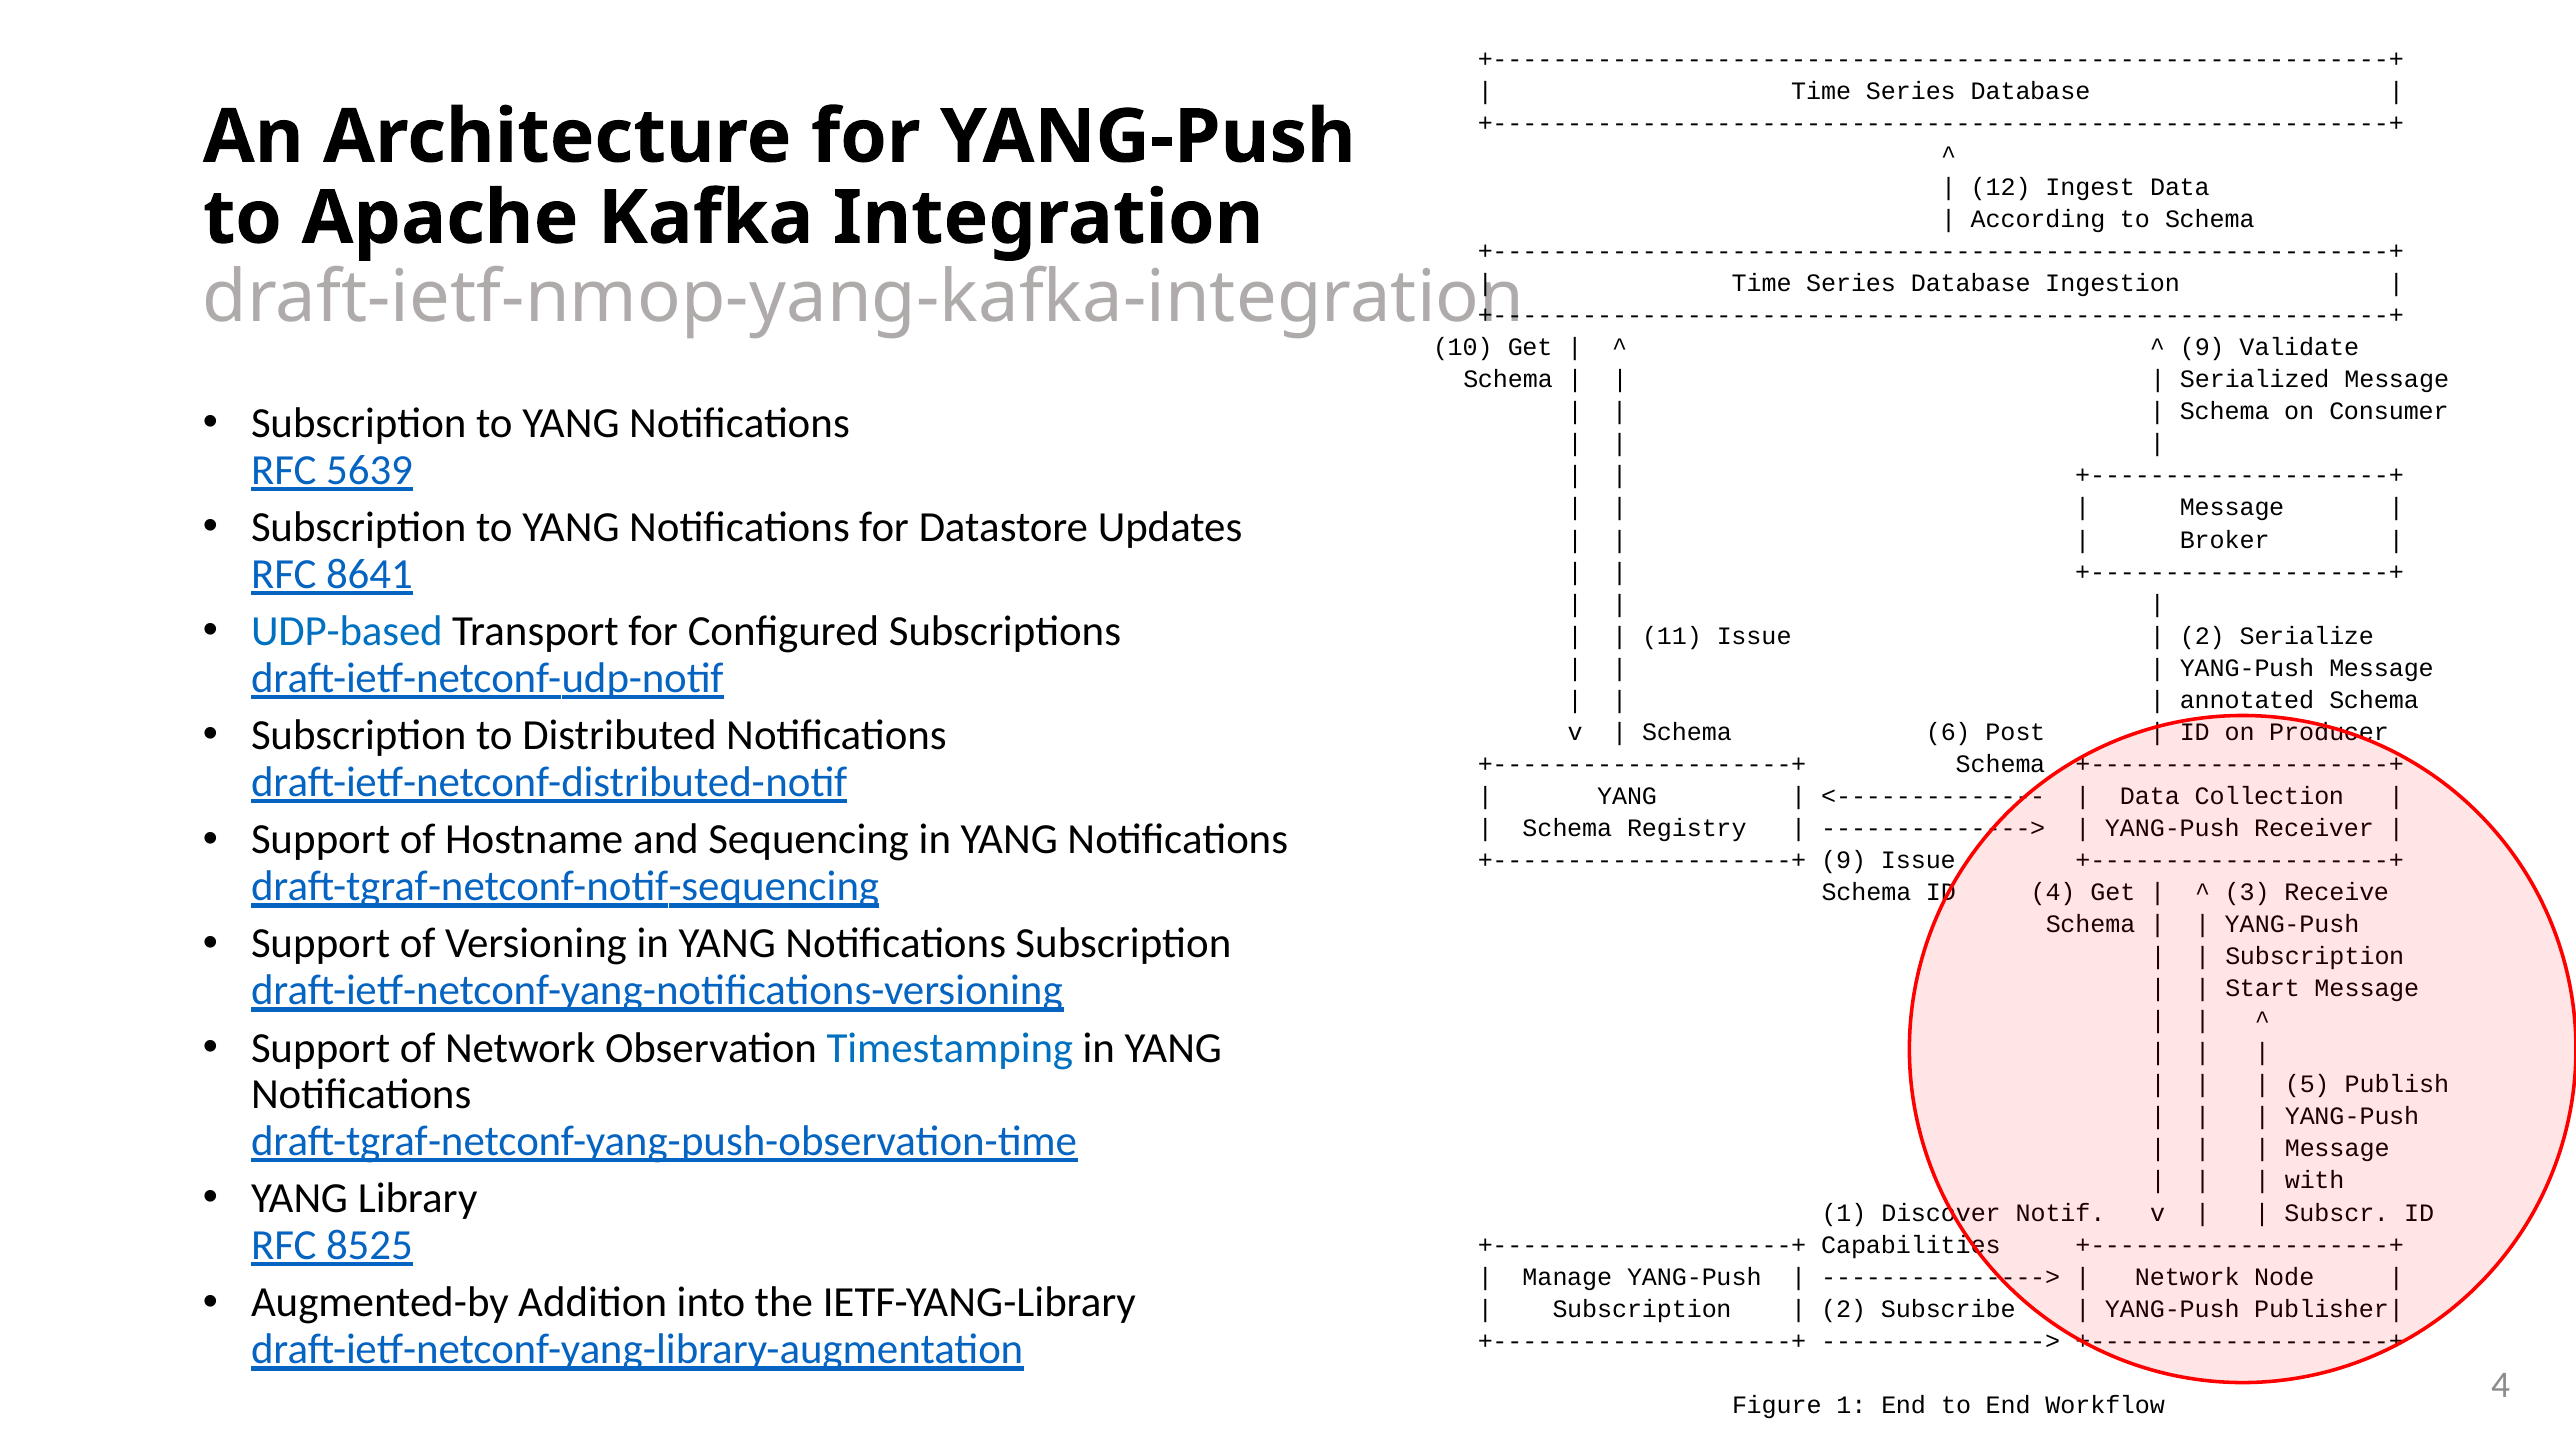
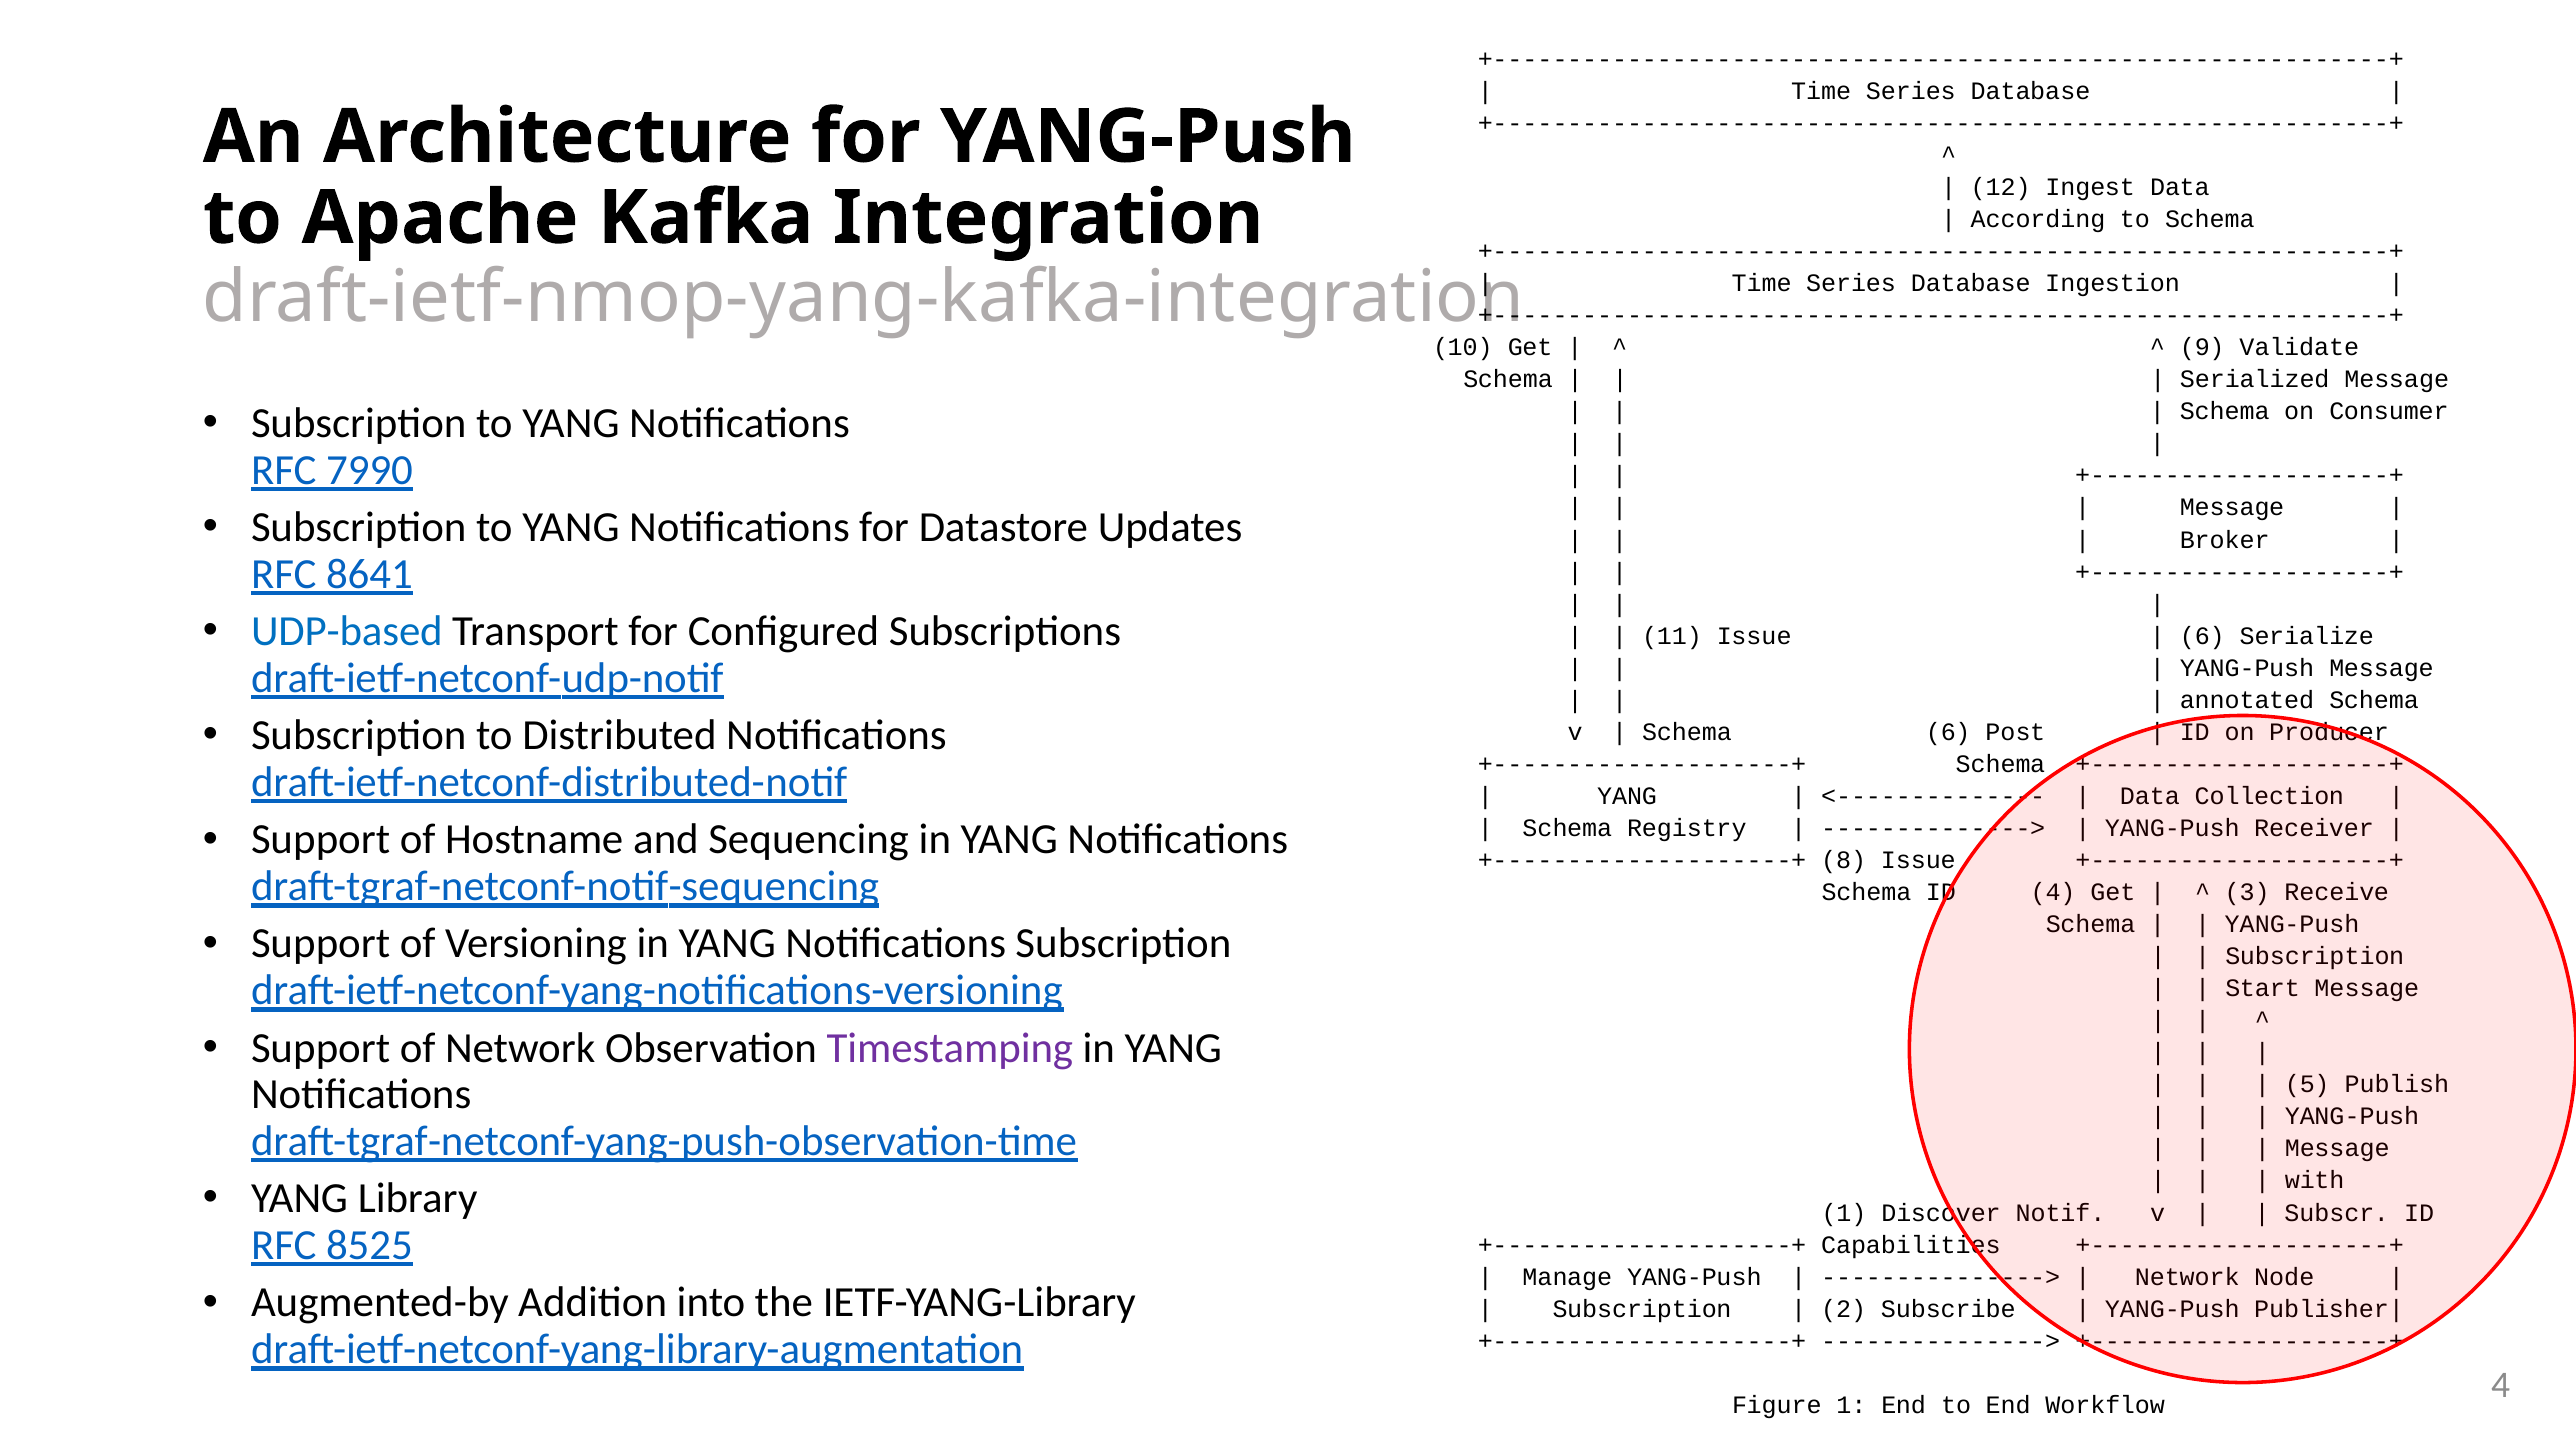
5639: 5639 -> 7990 (370, 470)
2: 2 -> 6 (2202, 636)
9: 9 -> 8 (1844, 860)
Timestamping colour: blue -> purple (950, 1048)
